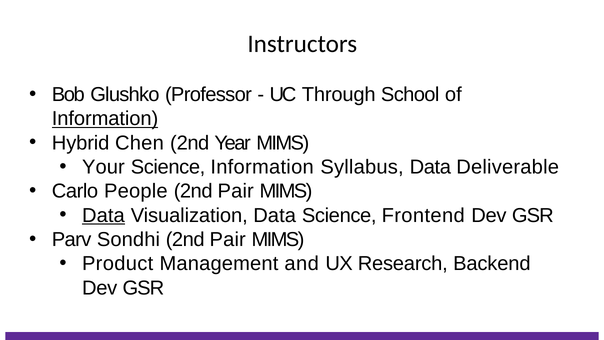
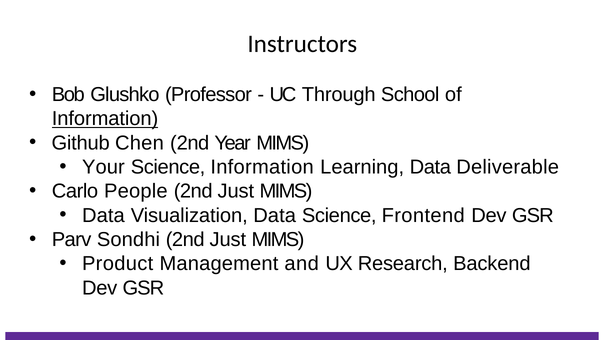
Hybrid: Hybrid -> Github (81, 143)
Syllabus: Syllabus -> Learning (362, 167)
Pair: Pair -> Just (236, 191)
Data underline: present -> none (103, 215)
Sondhi 2nd Pair: Pair -> Just (228, 239)
